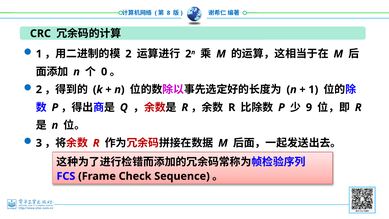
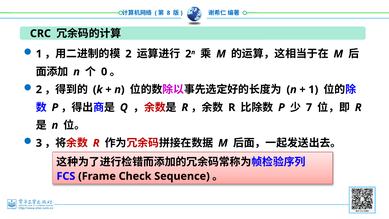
9: 9 -> 7 (309, 107)
